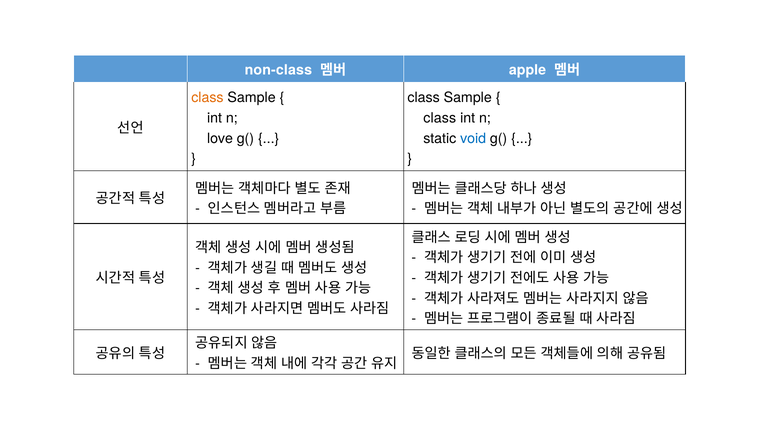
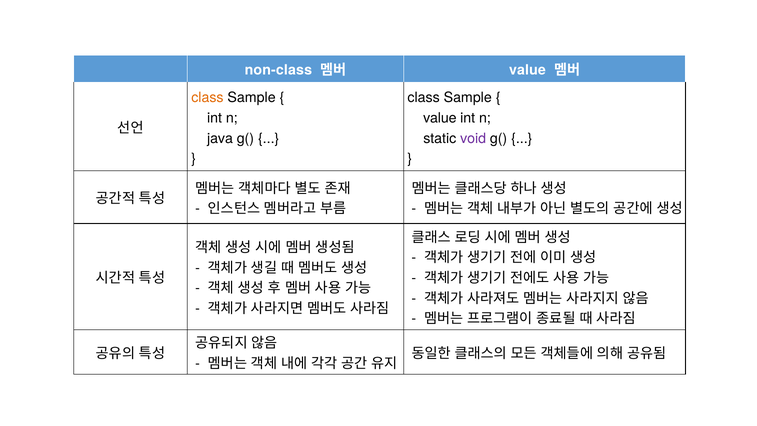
apple: apple -> value (527, 70)
class: class -> value (440, 118)
love: love -> java (220, 138)
void colour: blue -> purple (473, 138)
